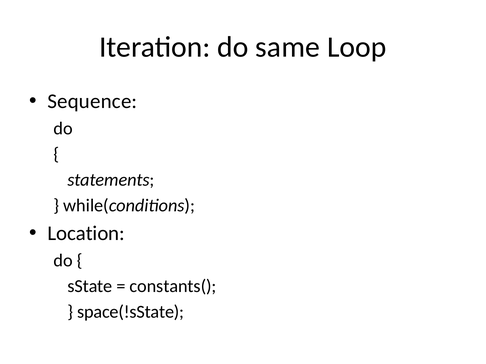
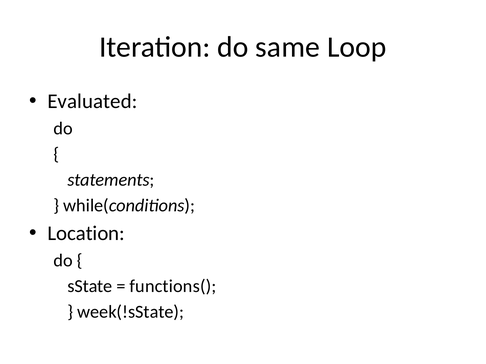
Sequence: Sequence -> Evaluated (92, 102)
constants(: constants( -> functions( (173, 286)
space(!sState: space(!sState -> week(!sState (131, 312)
